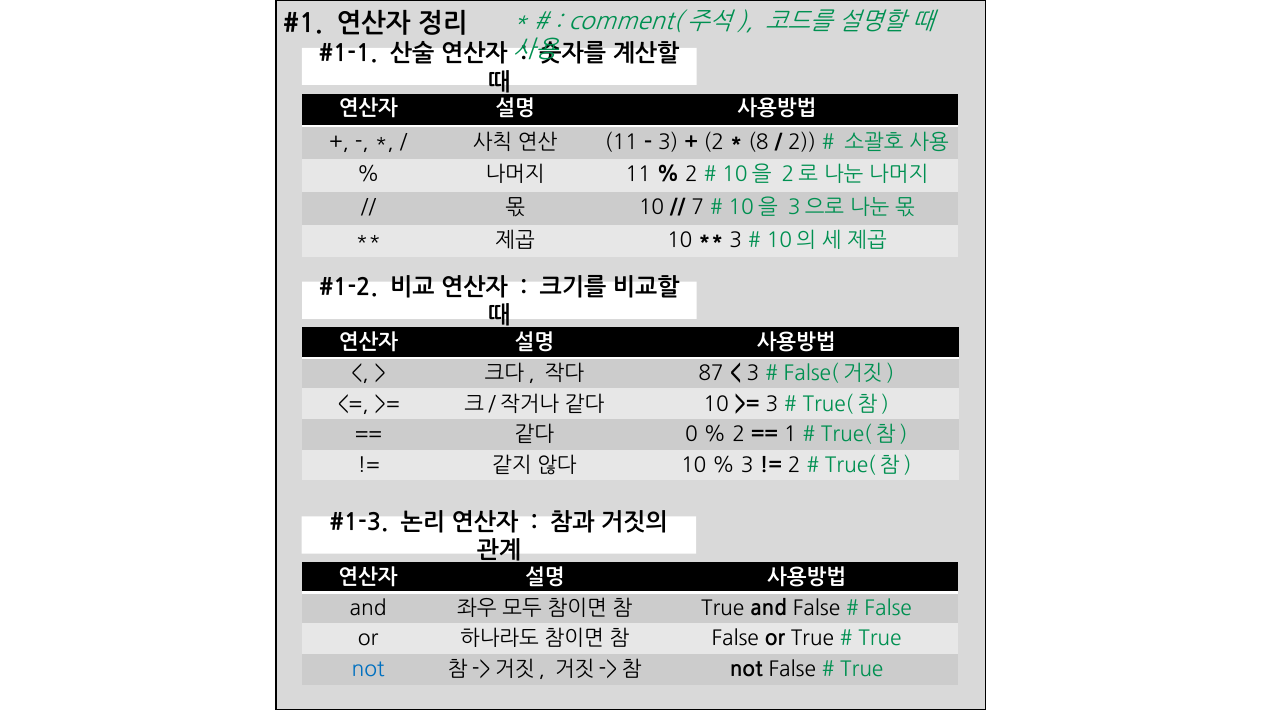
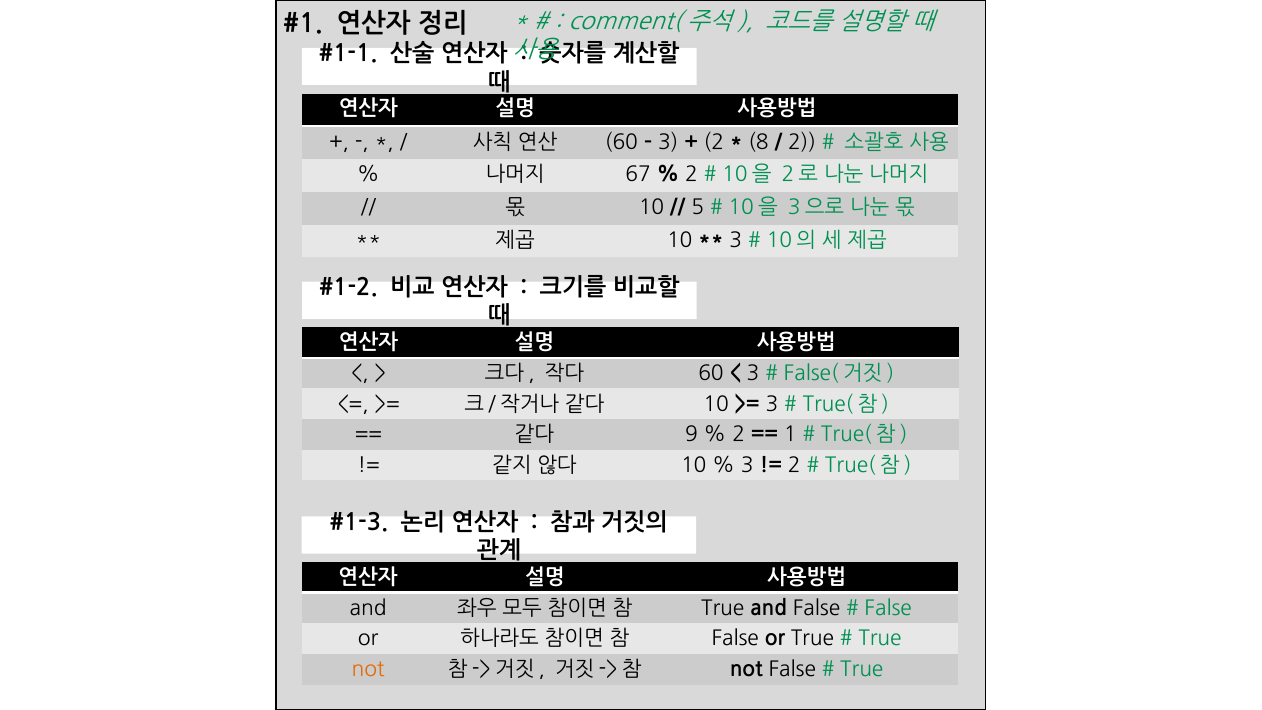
11: 11 -> 60 (621, 142)
11: 11 -> 67 (638, 175)
7: 7 -> 5 (698, 208)
87: 87 -> 60 (711, 373)
0: 0 -> 9 (691, 435)
not colour: blue -> orange (368, 670)
